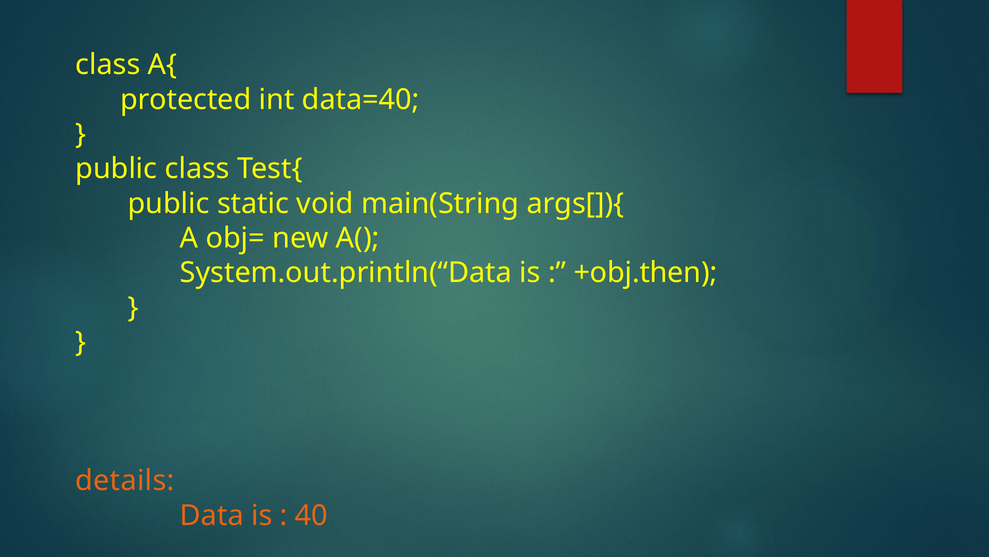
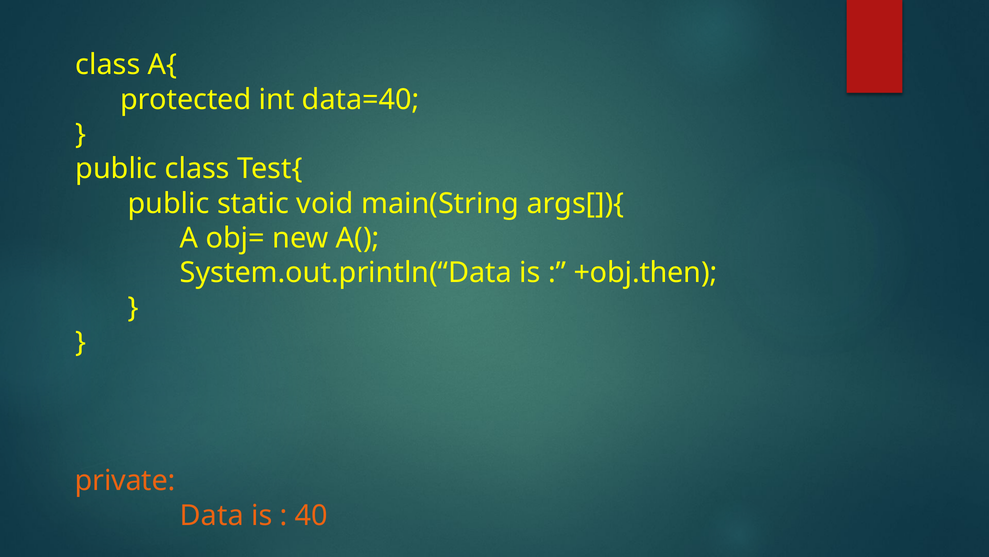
details: details -> private (125, 480)
